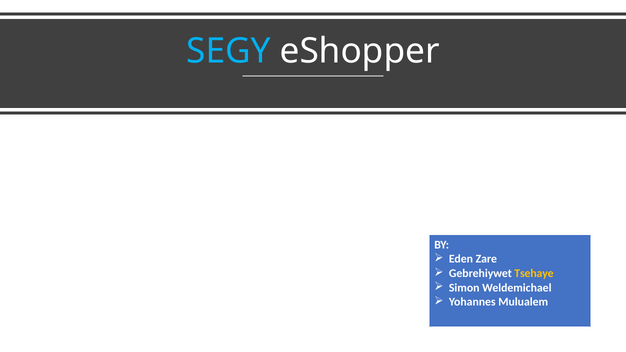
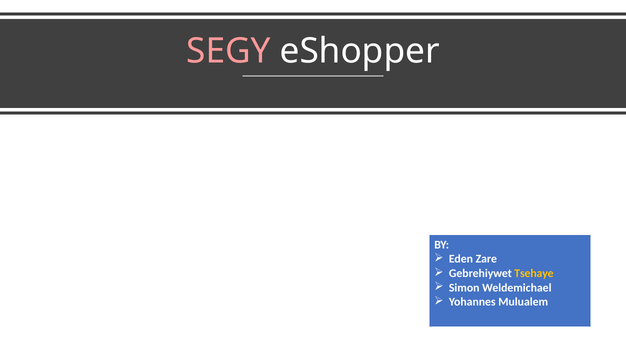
SEGY colour: light blue -> pink (228, 51)
